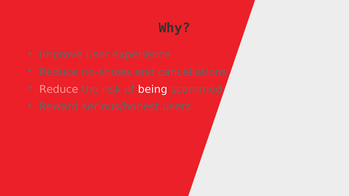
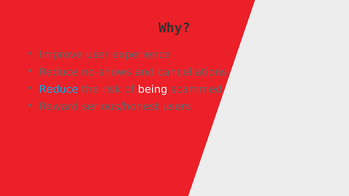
Reduce colour: pink -> light blue (59, 90)
